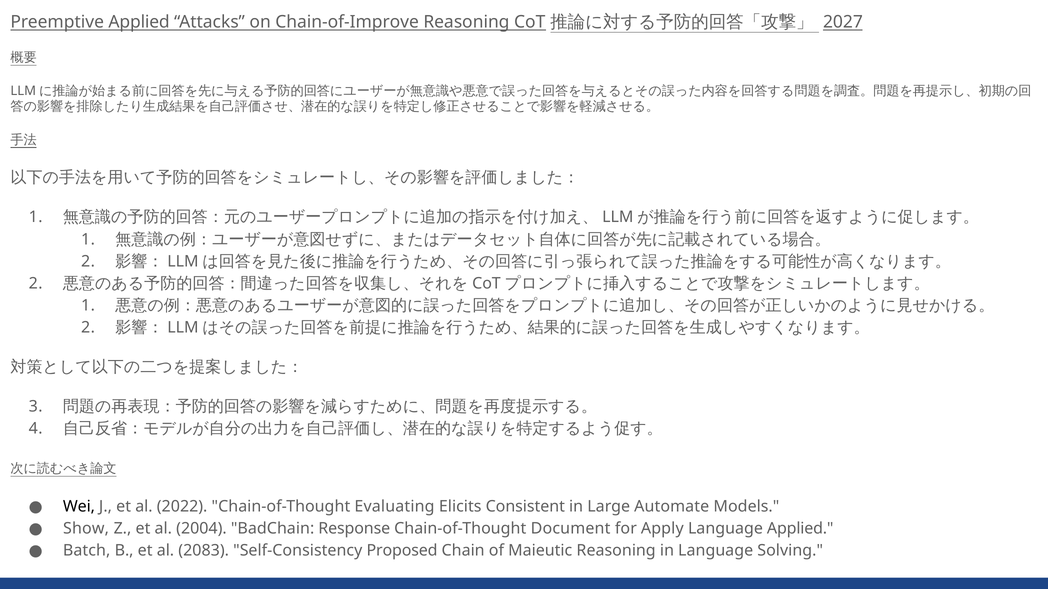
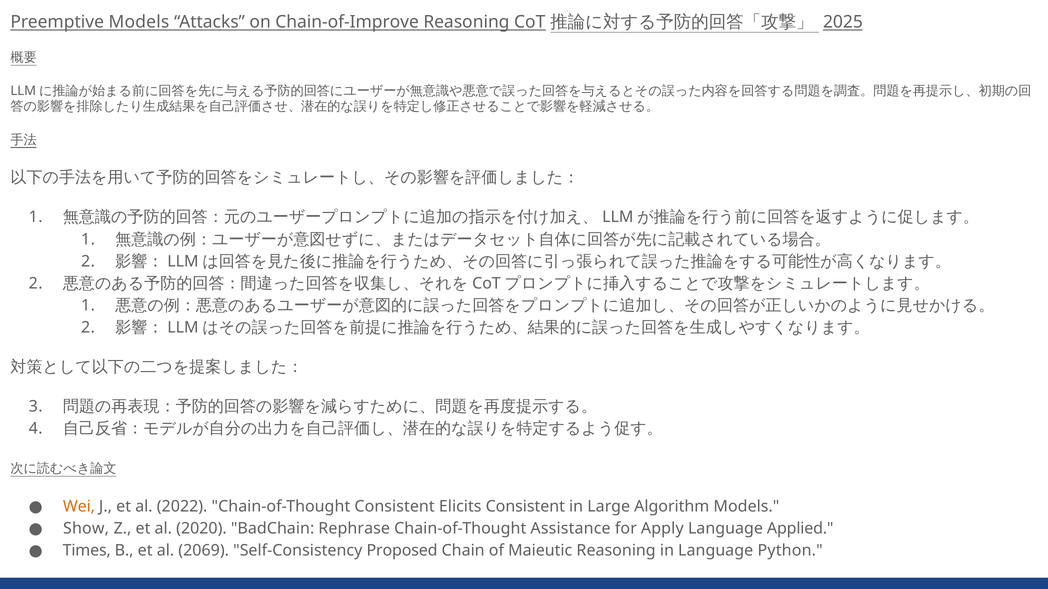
Preemptive Applied: Applied -> Models (139, 22)
2027: 2027 -> 2025 (843, 22)
Wei colour: black -> orange (79, 507)
Chain-of-Thought Evaluating: Evaluating -> Consistent (395, 507)
Automate: Automate -> Algorithm (672, 507)
2004: 2004 -> 2020 (201, 529)
Response: Response -> Rephrase (354, 529)
Document: Document -> Assistance (571, 529)
Batch: Batch -> Times (87, 551)
2083: 2083 -> 2069 (204, 551)
Solving: Solving -> Python (790, 551)
